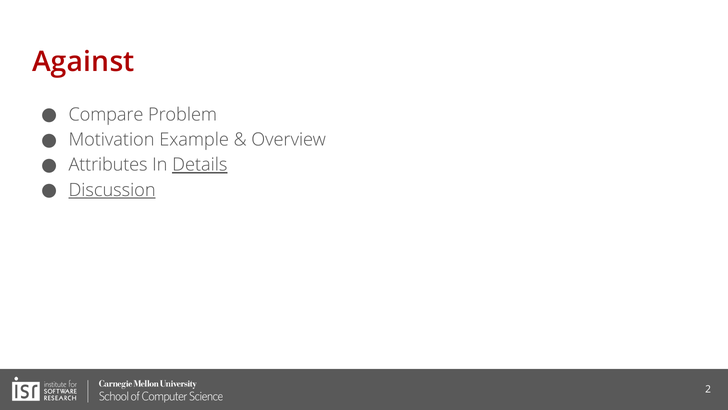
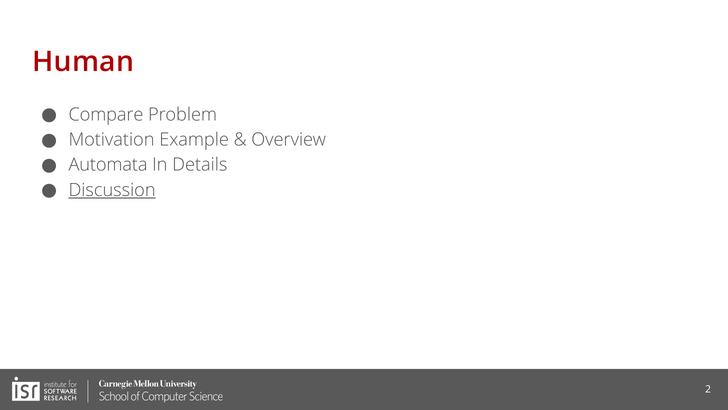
Against: Against -> Human (83, 62)
Attributes: Attributes -> Automata (108, 165)
Details underline: present -> none (200, 165)
